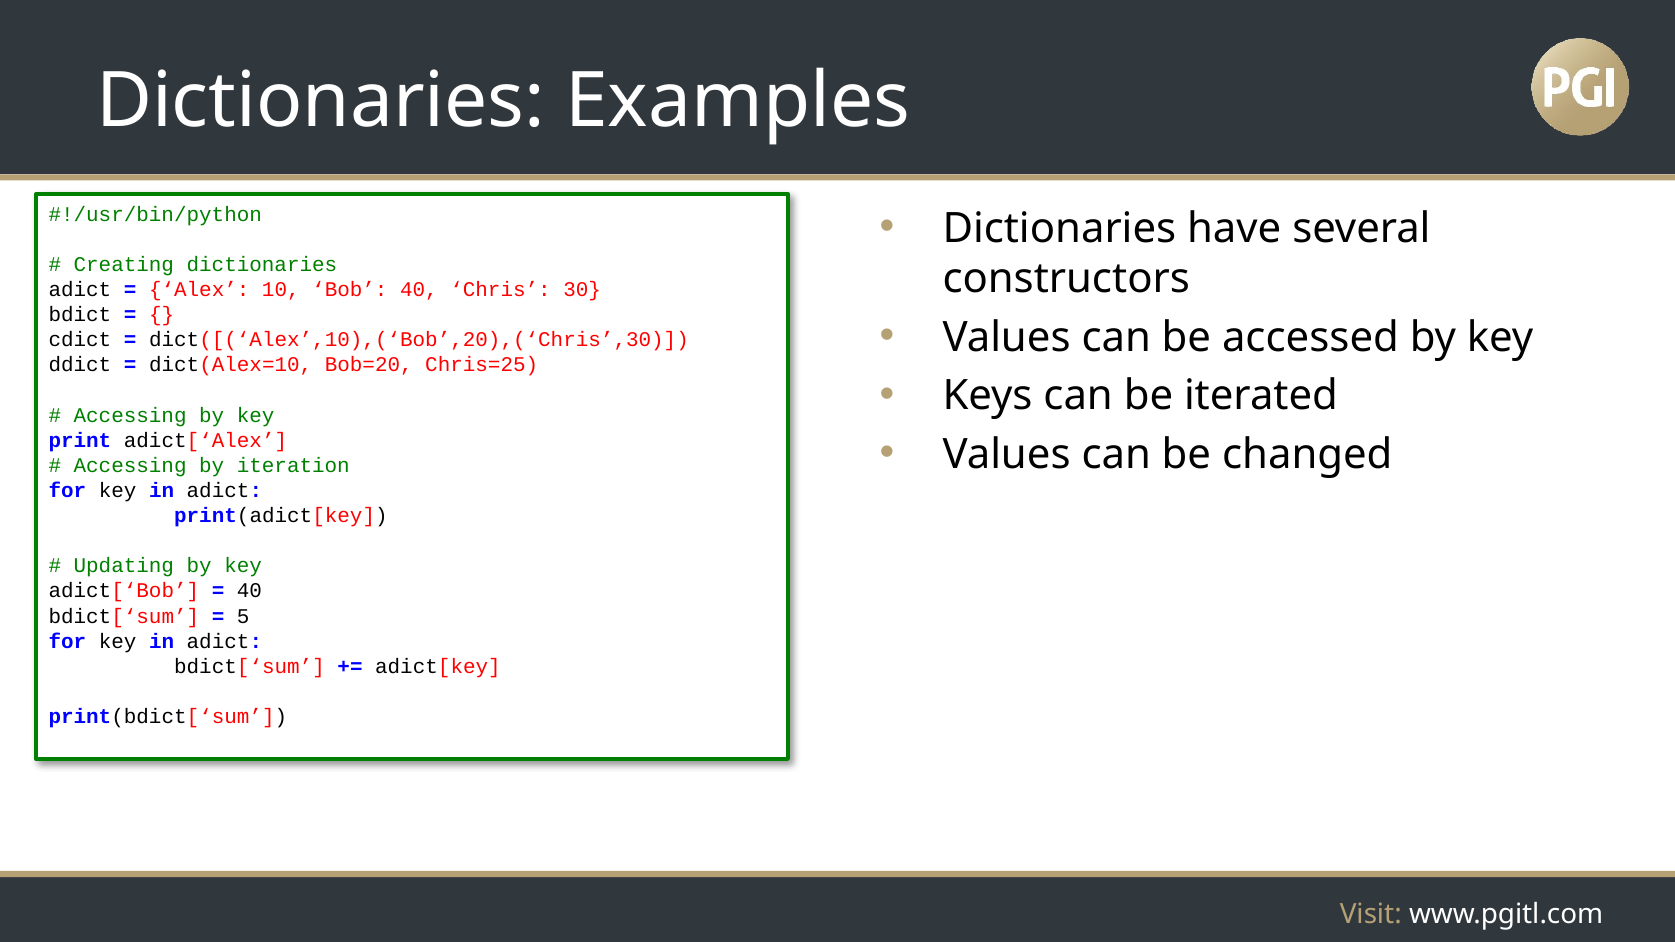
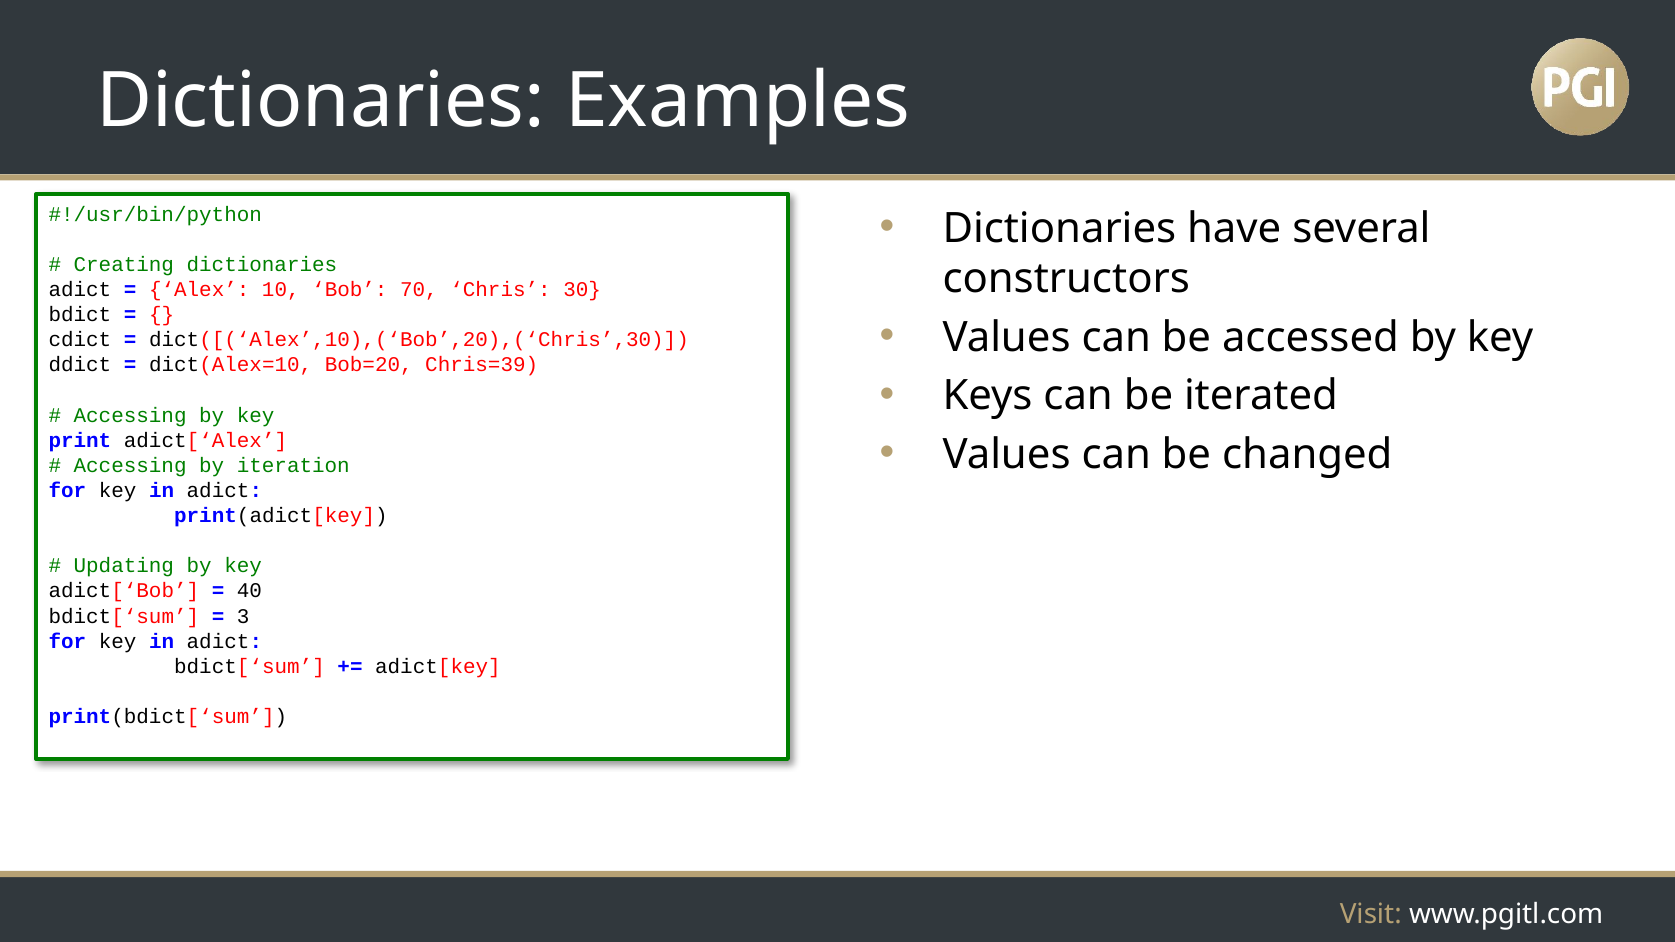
Bob 40: 40 -> 70 (419, 290)
Chris=25: Chris=25 -> Chris=39 (482, 365)
5: 5 -> 3 (243, 616)
